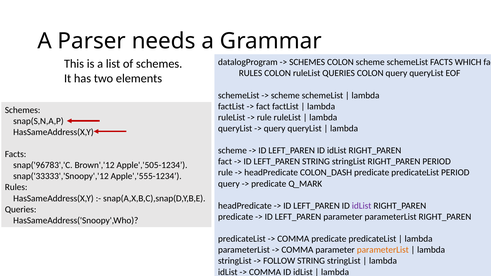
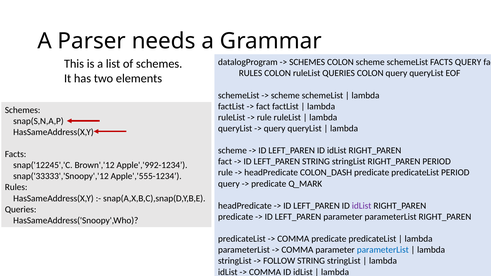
FACTS WHICH: WHICH -> QUERY (468, 62)
snap('96783','C: snap('96783','C -> snap('12245','C (43, 165)
Apple','505-1234: Apple','505-1234 -> Apple','992-1234 (152, 165)
parameterList colour: orange -> blue (383, 250)
